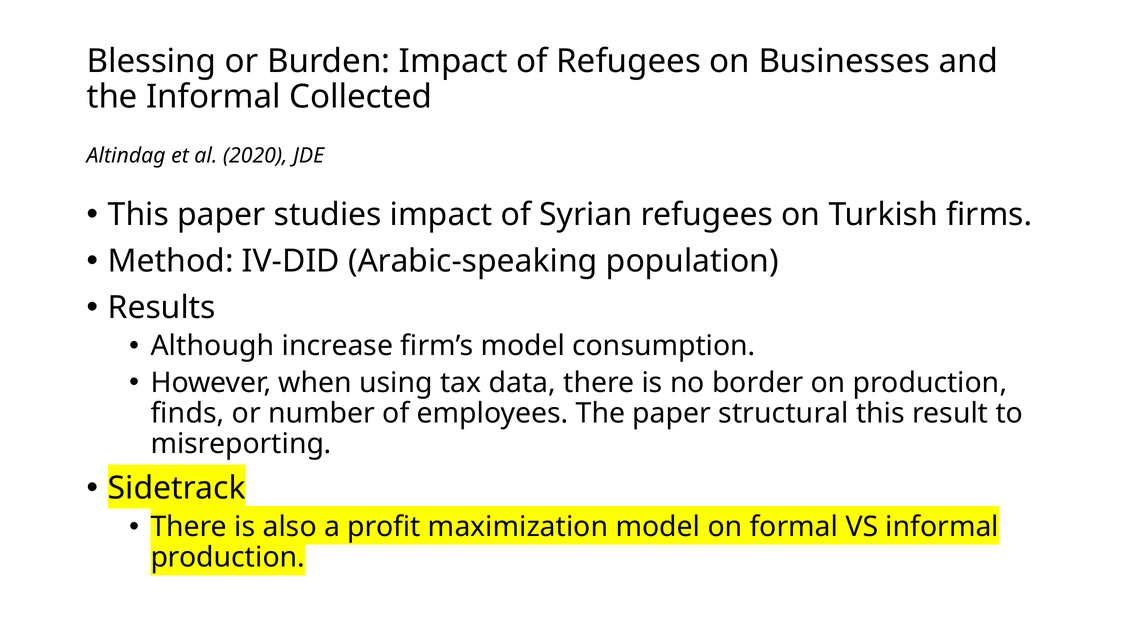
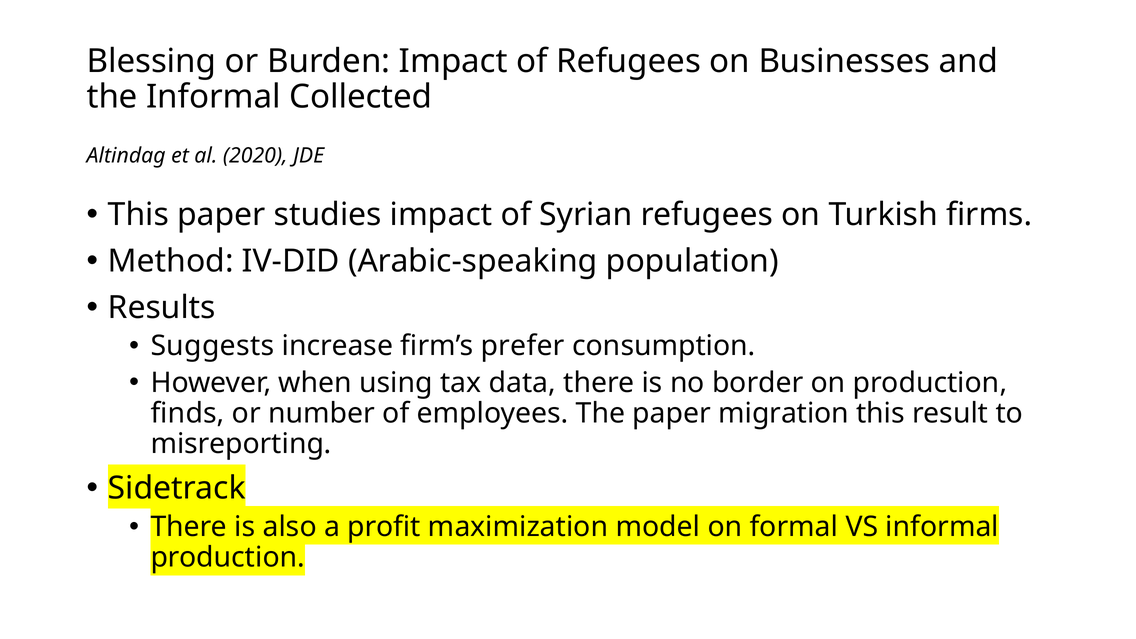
Although: Although -> Suggests (212, 346)
firm’s model: model -> prefer (523, 346)
structural: structural -> migration (784, 413)
